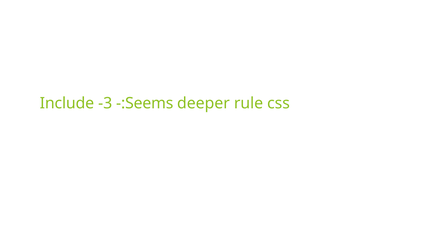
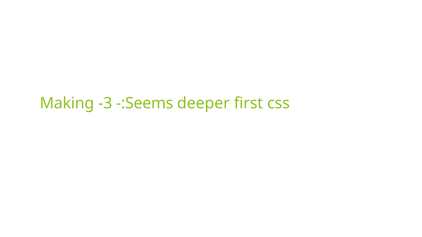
Include: Include -> Making (67, 103)
rule: rule -> first (249, 103)
